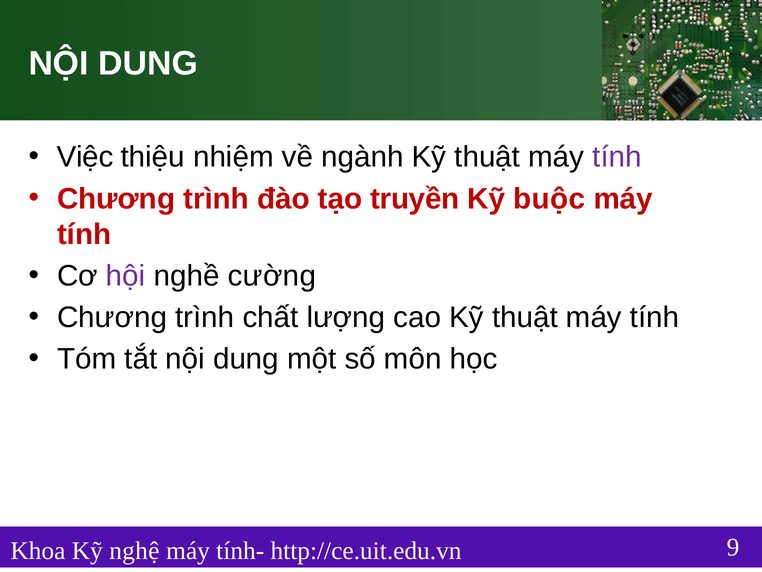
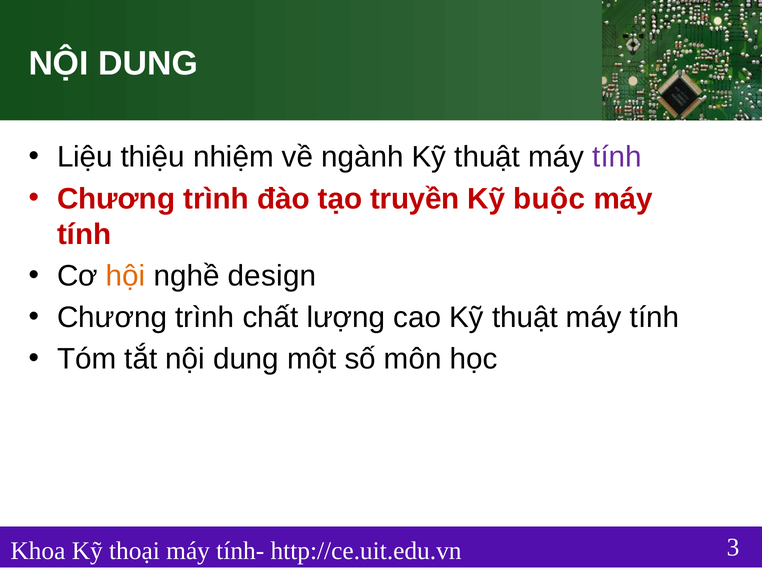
Việc: Việc -> Liệu (85, 157)
hội colour: purple -> orange (126, 276)
cường: cường -> design (272, 276)
nghệ: nghệ -> thoại (134, 550)
9: 9 -> 3 (733, 547)
